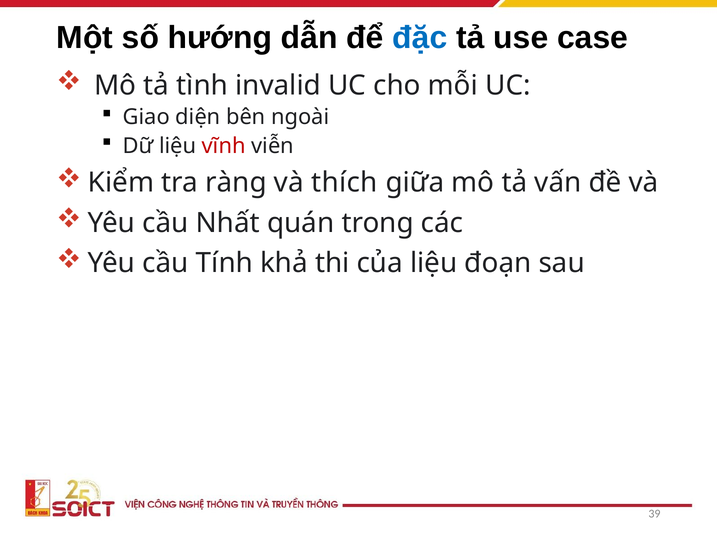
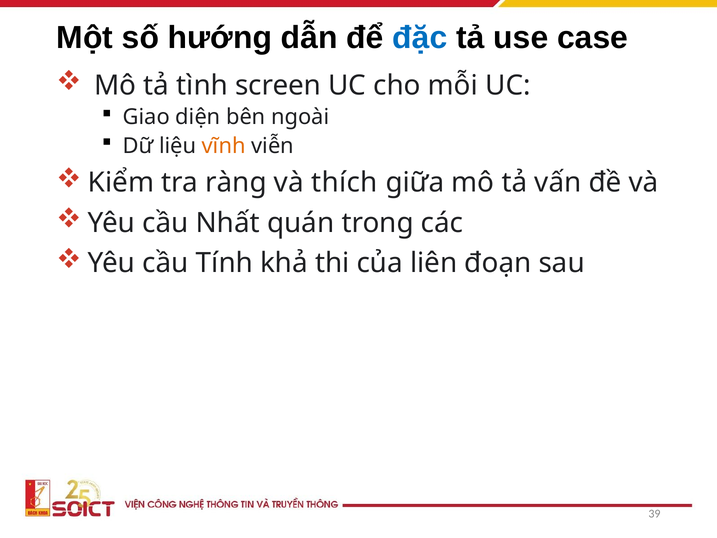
invalid: invalid -> screen (278, 85)
vĩnh colour: red -> orange (224, 146)
của liệu: liệu -> liên (434, 263)
